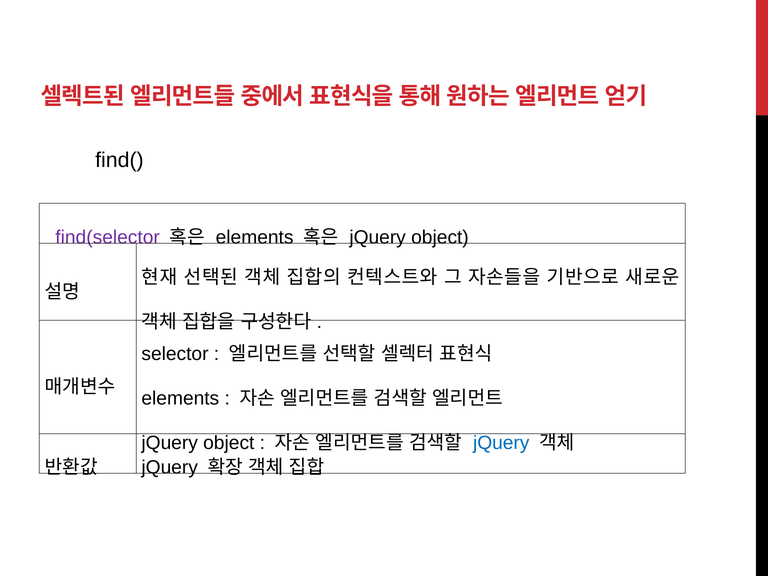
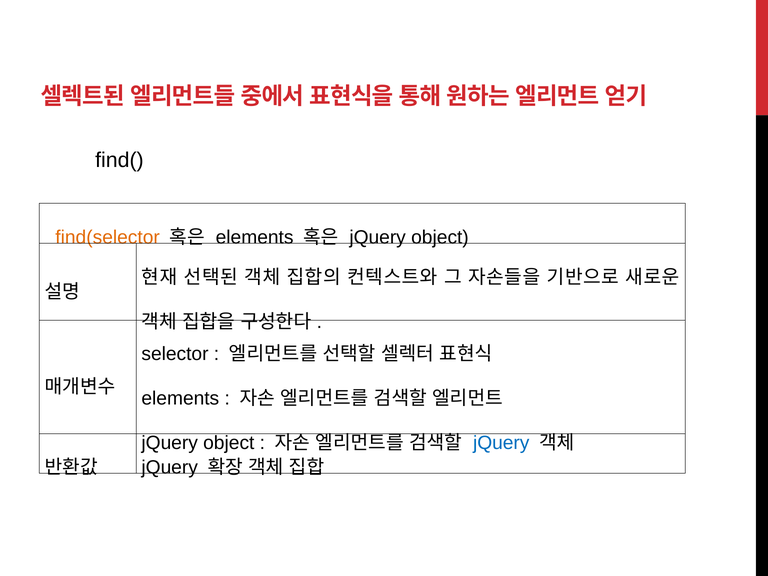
find(selector colour: purple -> orange (108, 237)
